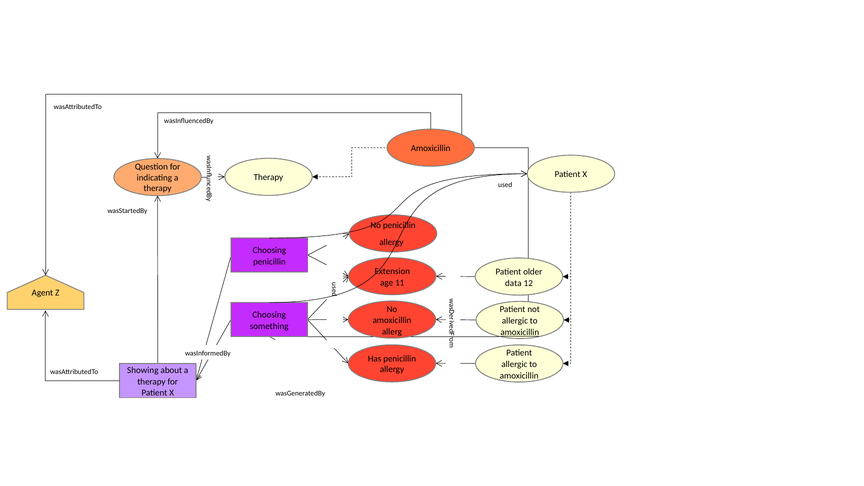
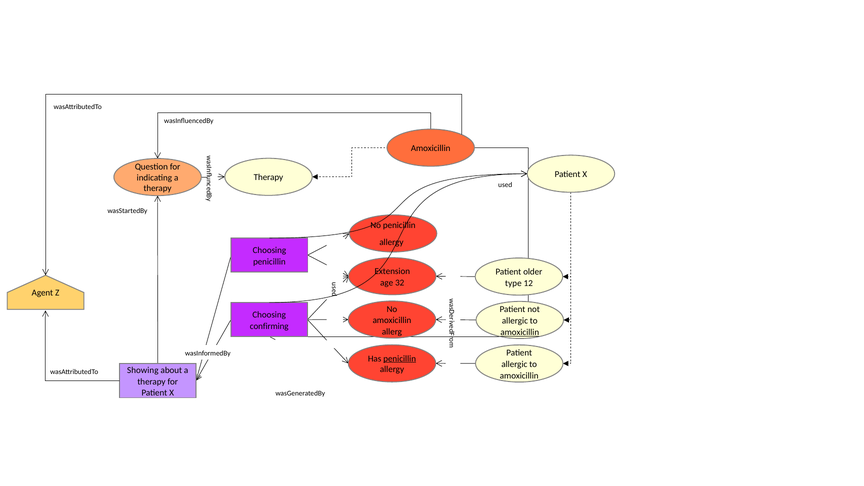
11: 11 -> 32 (400, 283)
data: data -> type (513, 283)
something: something -> confirming (269, 326)
penicillin underline: none -> present (400, 359)
